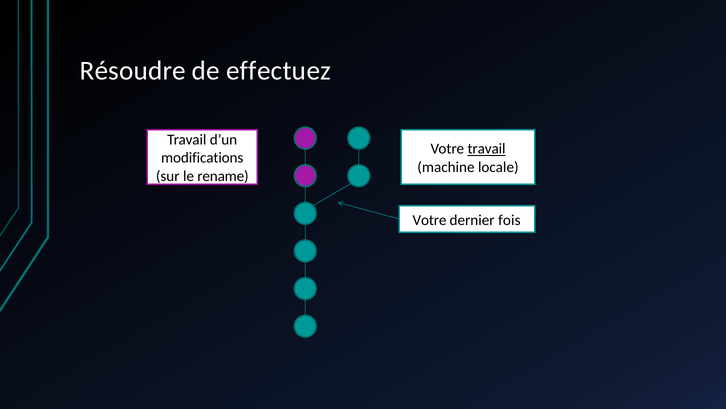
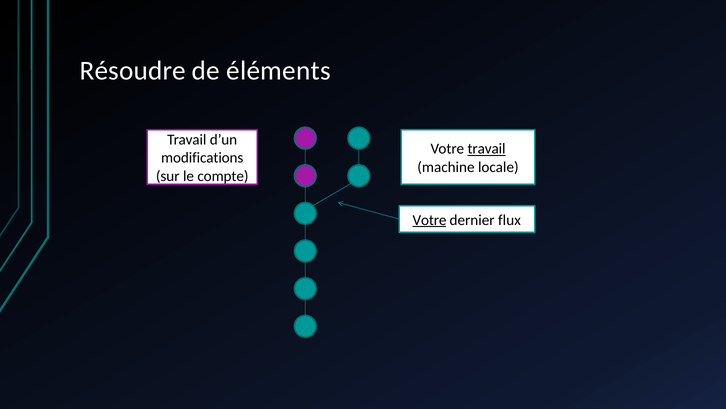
effectuez: effectuez -> éléments (279, 71)
rename: rename -> compte (223, 176)
Votre underline: none -> present (430, 220)
fois: fois -> flux (509, 220)
